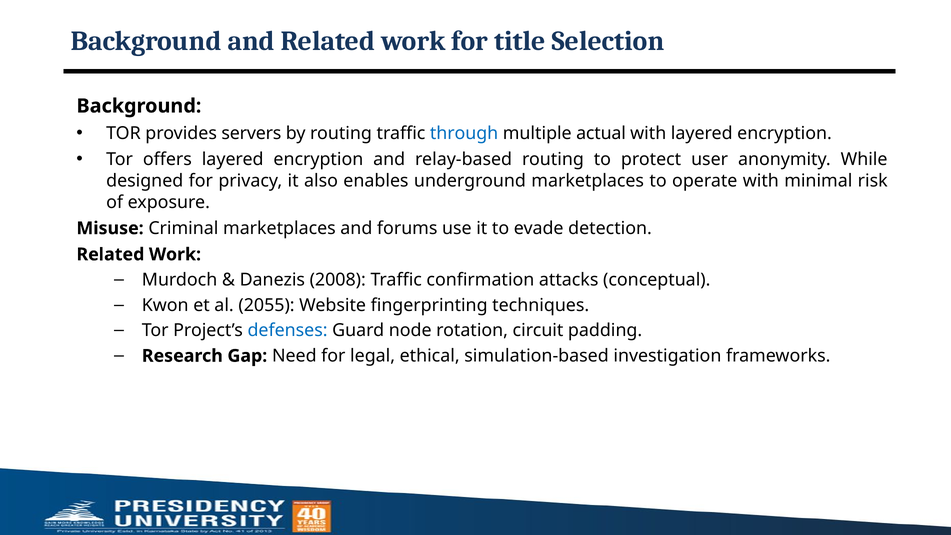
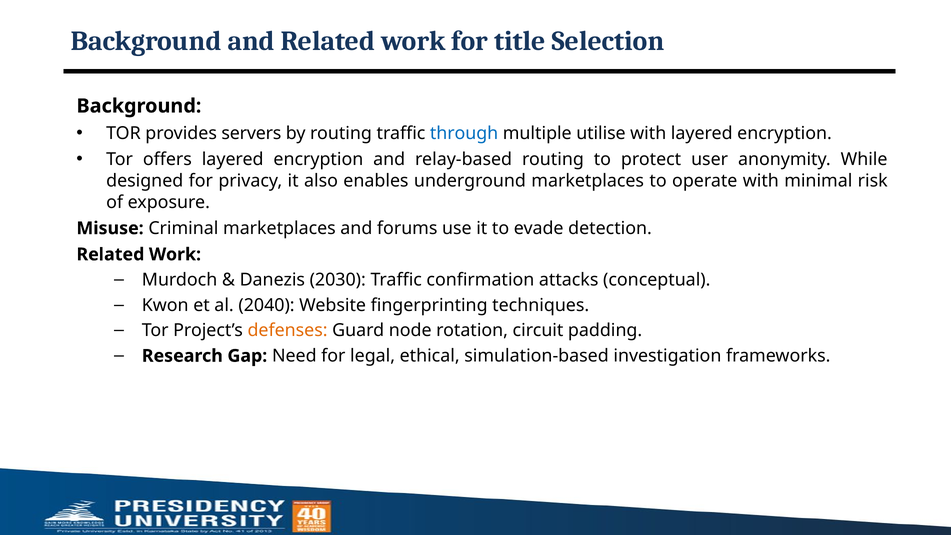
actual: actual -> utilise (601, 133)
2008: 2008 -> 2030 (338, 280)
2055: 2055 -> 2040 (267, 305)
defenses colour: blue -> orange (288, 330)
